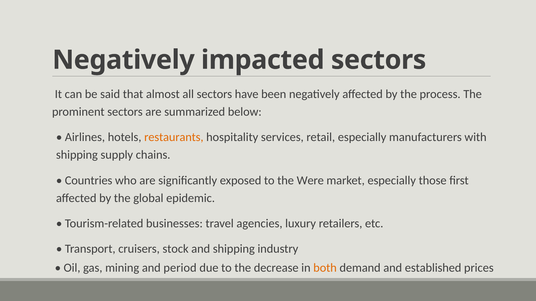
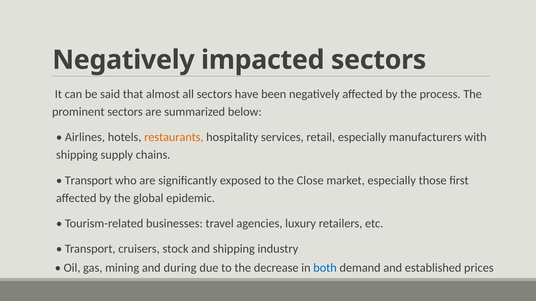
Countries: Countries -> Transport (89, 181)
Were: Were -> Close (310, 181)
period: period -> during (180, 268)
both colour: orange -> blue (325, 268)
